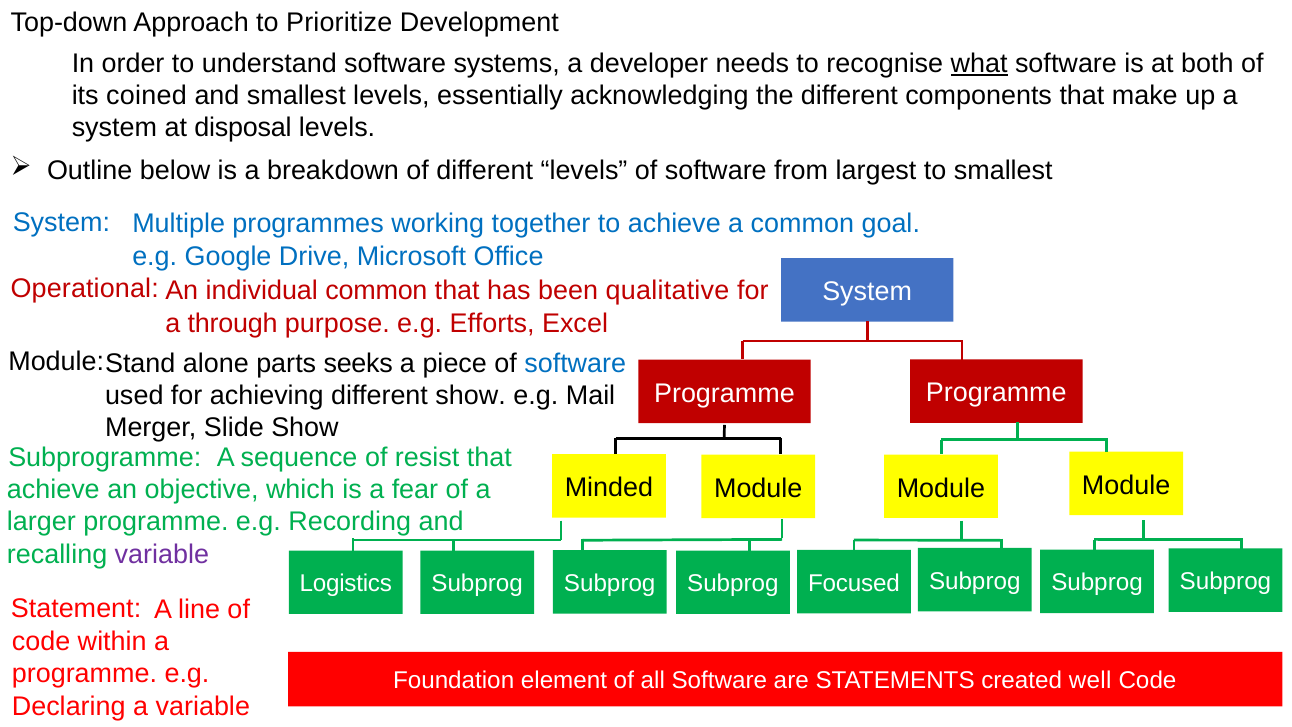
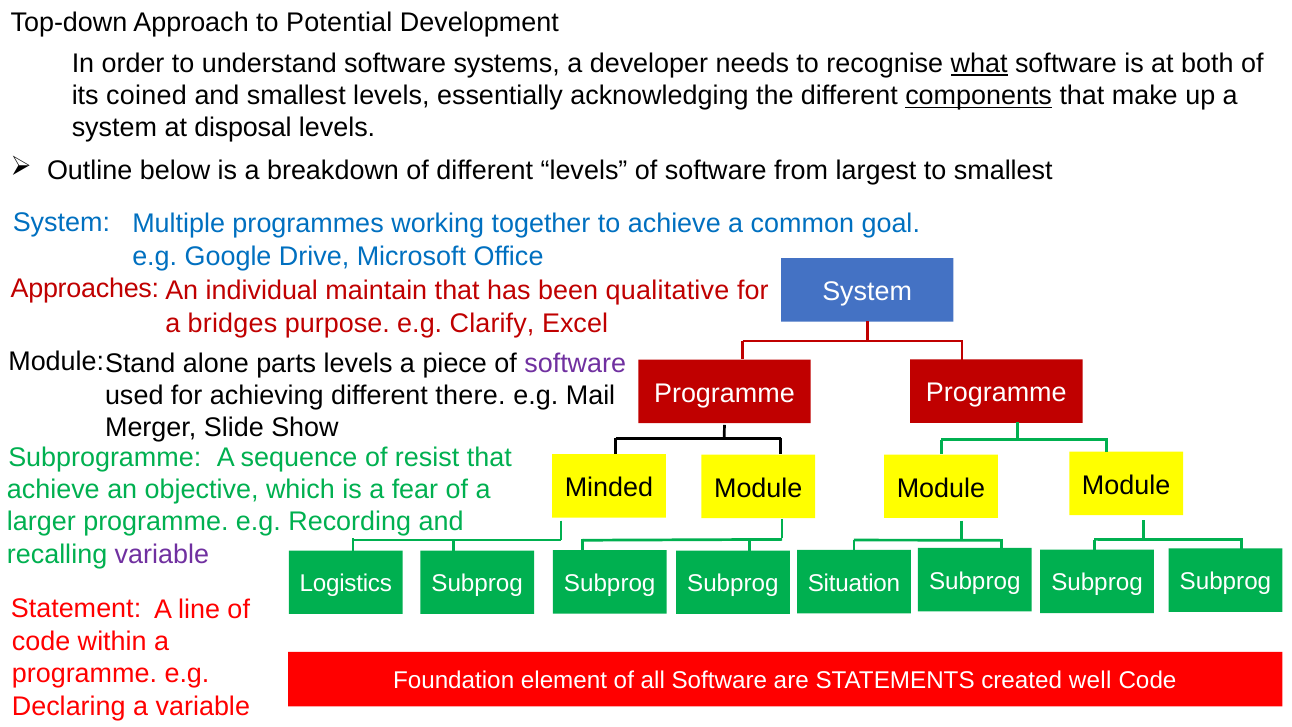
Prioritize: Prioritize -> Potential (339, 23)
components underline: none -> present (979, 96)
Operational: Operational -> Approaches (85, 289)
individual common: common -> maintain (376, 291)
through: through -> bridges (232, 323)
Efforts: Efforts -> Clarify (492, 323)
parts seeks: seeks -> levels (358, 363)
software colour: blue -> purple (575, 363)
different show: show -> there (471, 396)
Focused: Focused -> Situation (854, 583)
